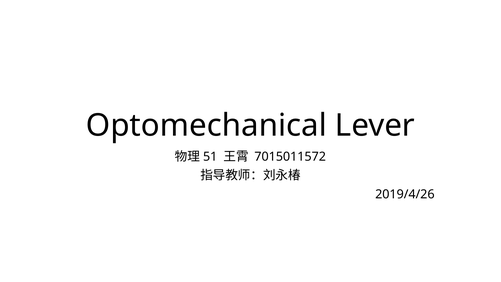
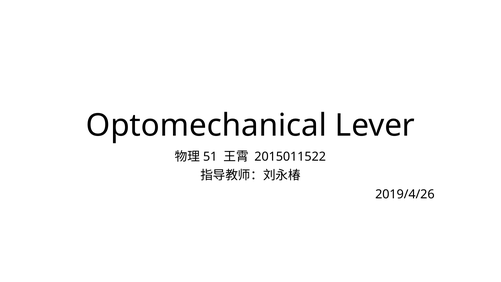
7015011572: 7015011572 -> 2015011522 (290, 157)
